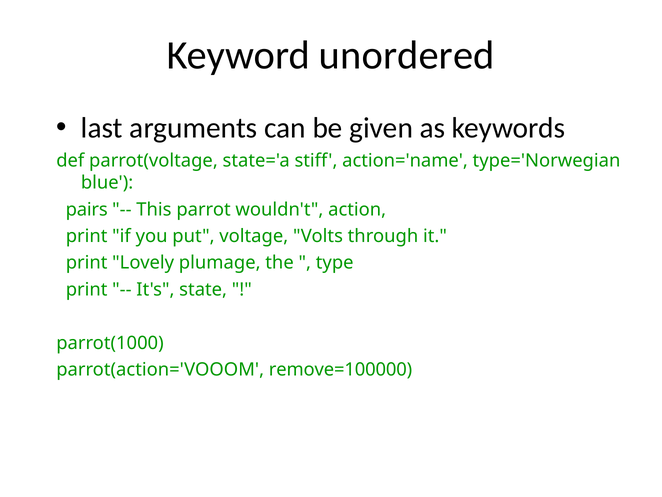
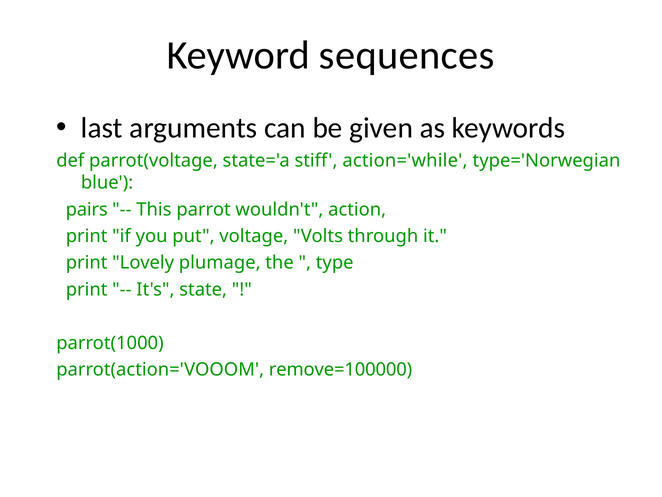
unordered: unordered -> sequences (407, 55)
action='name: action='name -> action='while (405, 160)
